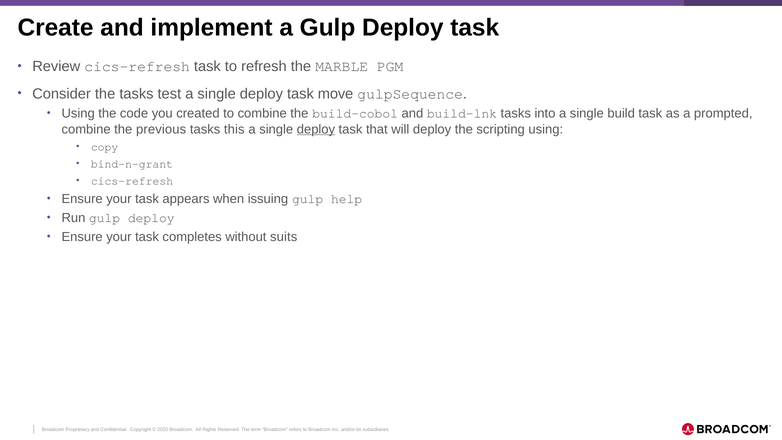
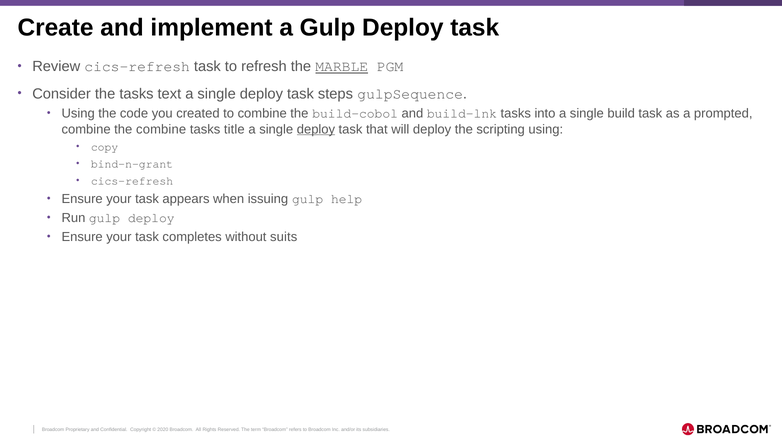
MARBLE underline: none -> present (342, 67)
test: test -> text (169, 94)
move: move -> steps (335, 94)
the previous: previous -> combine (161, 129)
this: this -> title (234, 129)
